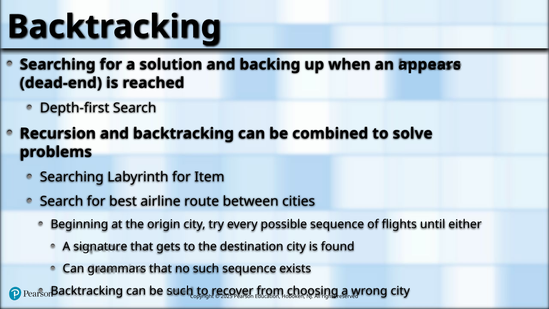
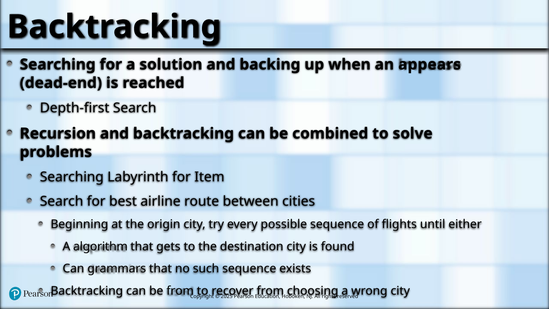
signature: signature -> algorithm (100, 246)
be such: such -> from (180, 291)
